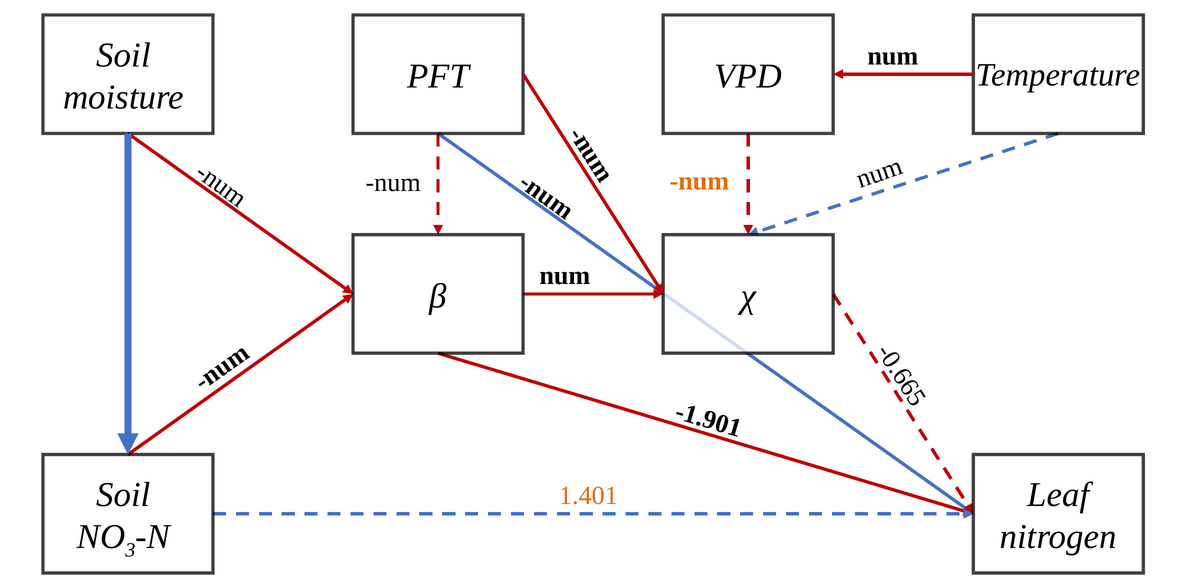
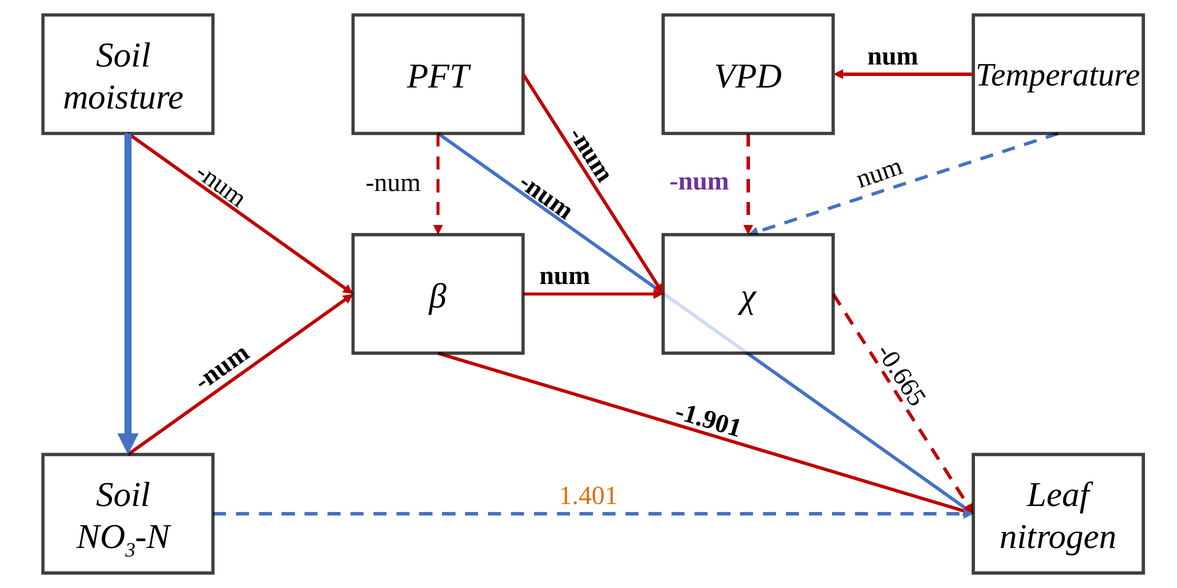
num colour: orange -> purple (699, 181)
